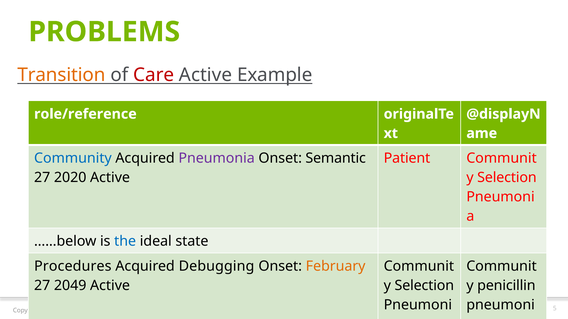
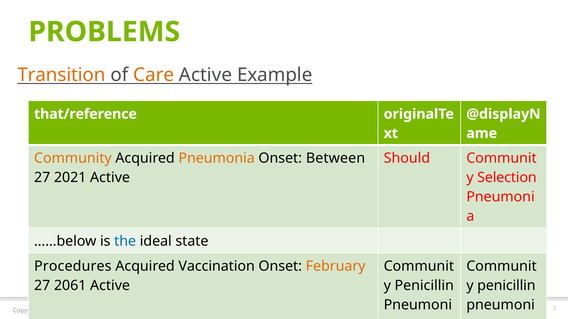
Care colour: red -> orange (154, 75)
role/reference: role/reference -> that/reference (85, 114)
Community colour: blue -> orange (73, 159)
Pneumonia colour: purple -> orange (217, 159)
Semantic: Semantic -> Between (336, 159)
Patient: Patient -> Should (407, 159)
2020: 2020 -> 2021 (70, 178)
Debugging: Debugging -> Vaccination (217, 267)
2049: 2049 -> 2061 (70, 286)
Selection: Selection -> Penicillin (424, 286)
